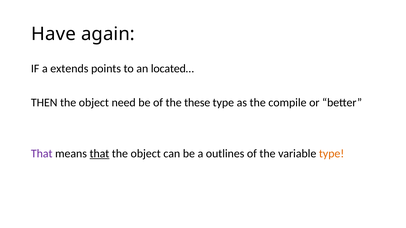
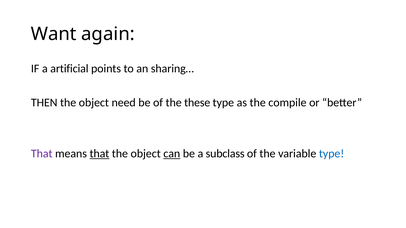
Have: Have -> Want (54, 34)
extends: extends -> artificial (69, 69)
located…: located… -> sharing… (172, 69)
can underline: none -> present (172, 154)
outlines: outlines -> subclass (225, 154)
type colour: orange -> blue (332, 154)
